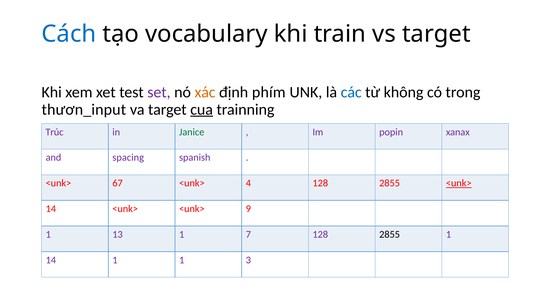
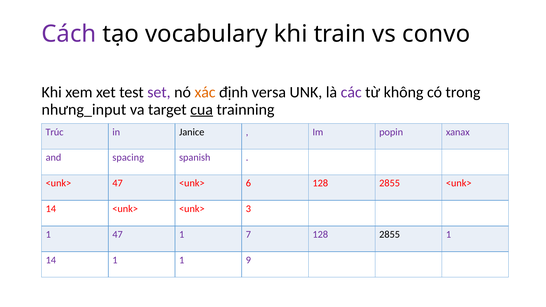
Cách colour: blue -> purple (69, 34)
vs target: target -> convo (436, 34)
phím: phím -> versa (269, 92)
các colour: blue -> purple (351, 92)
thươn_input: thươn_input -> nhưng_input (84, 109)
Janice colour: green -> black (192, 132)
<unk> 67: 67 -> 47 (118, 183)
4: 4 -> 6 (248, 183)
<unk> underline: present -> none (459, 183)
9: 9 -> 3 (248, 209)
1 13: 13 -> 47 (118, 235)
3: 3 -> 9 (248, 260)
